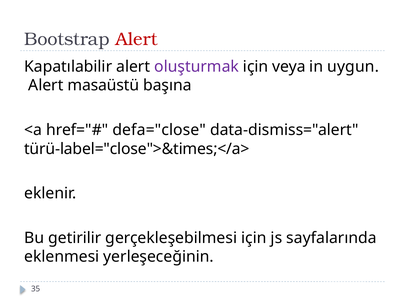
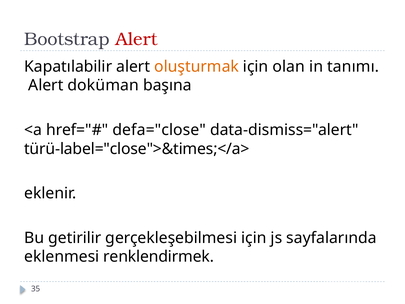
oluşturmak colour: purple -> orange (197, 67)
veya: veya -> olan (289, 67)
uygun: uygun -> tanımı (353, 67)
masaüstü: masaüstü -> doküman (103, 85)
yerleşeceğinin: yerleşeceğinin -> renklendirmek (159, 257)
